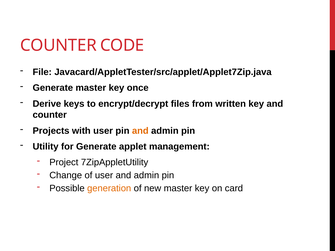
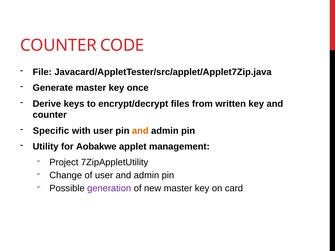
Projects: Projects -> Specific (51, 131)
for Generate: Generate -> Aobakwe (96, 147)
generation colour: orange -> purple (109, 189)
